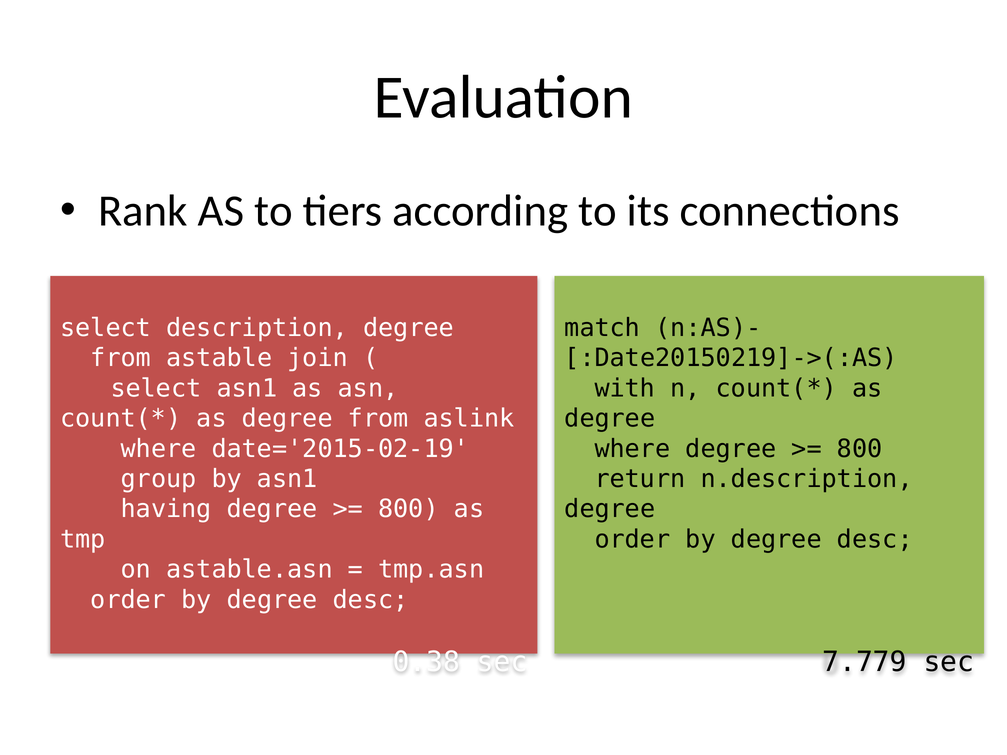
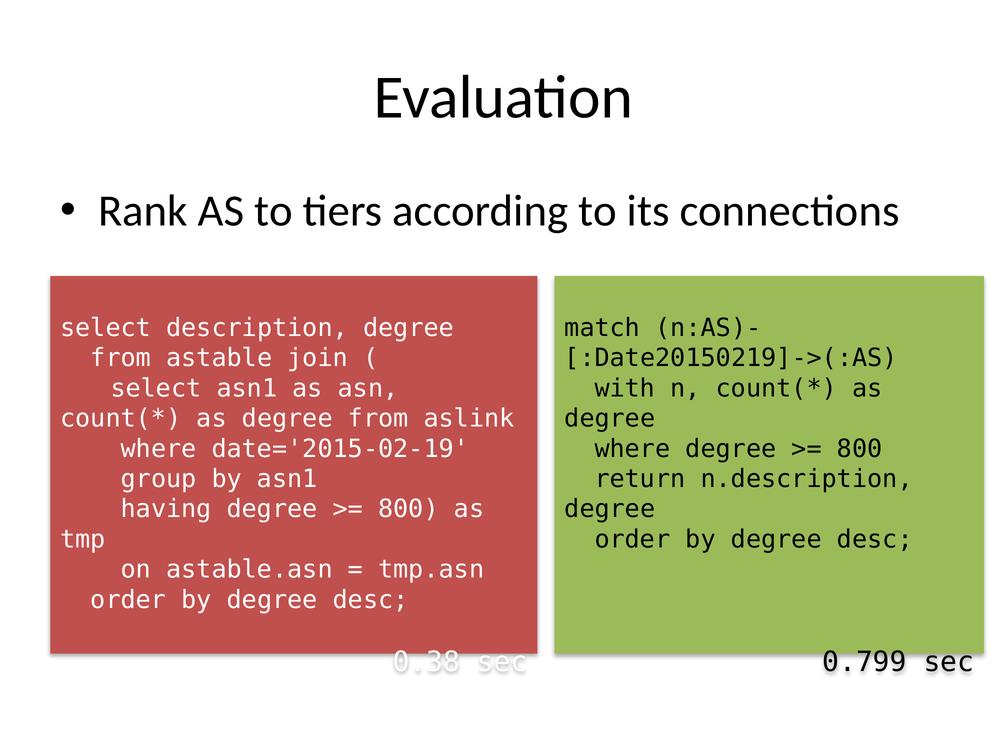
7.779: 7.779 -> 0.799 (865, 662)
